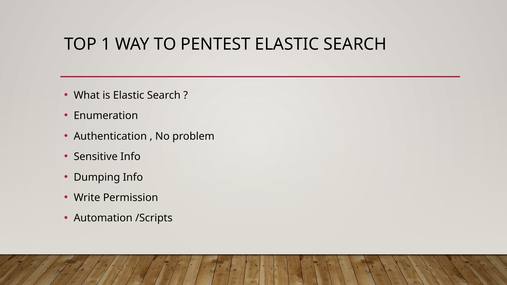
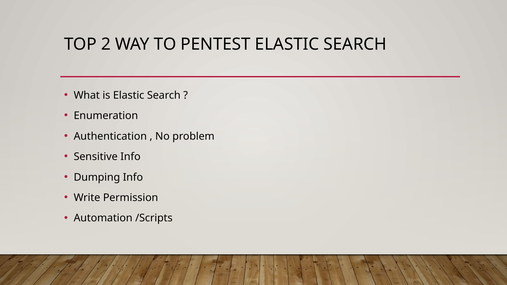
1: 1 -> 2 (106, 44)
